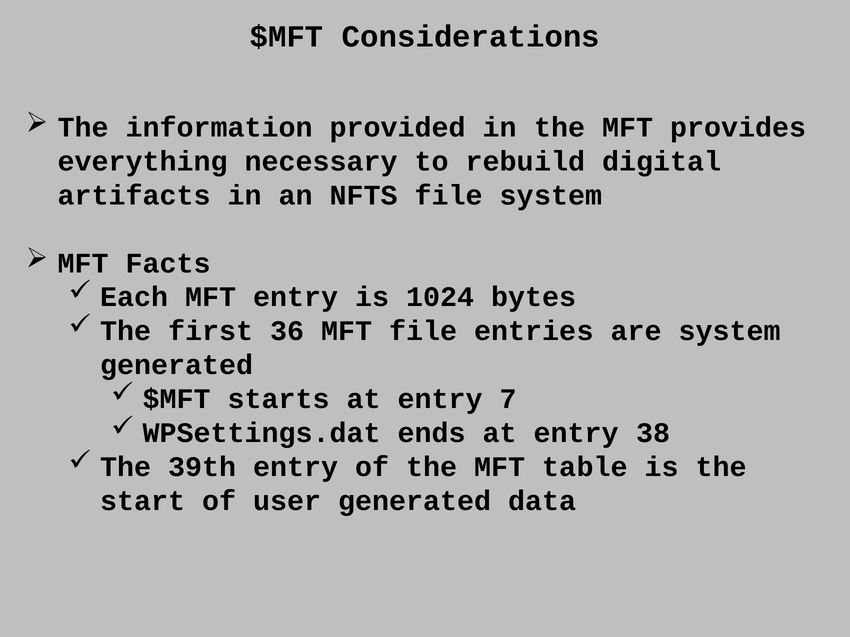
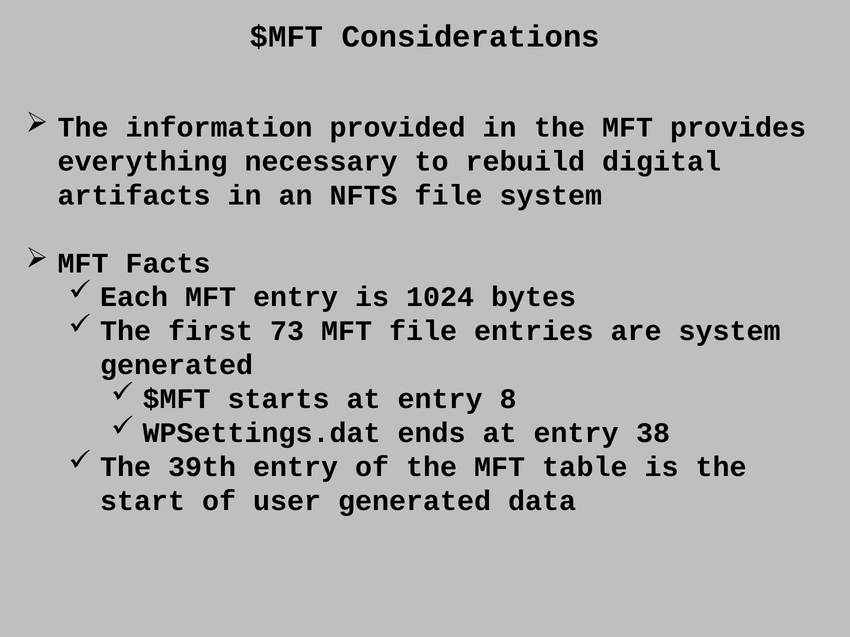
36: 36 -> 73 (287, 331)
7: 7 -> 8 (508, 399)
